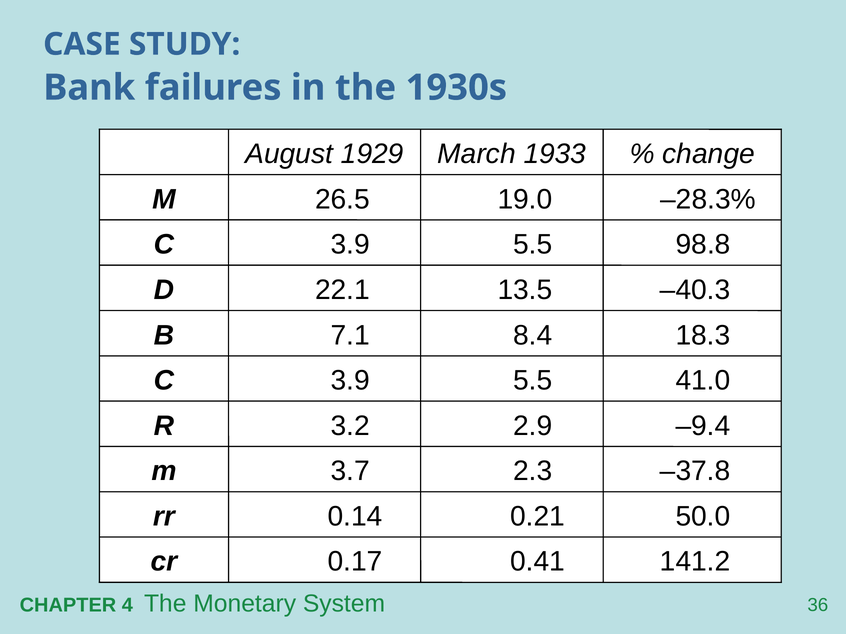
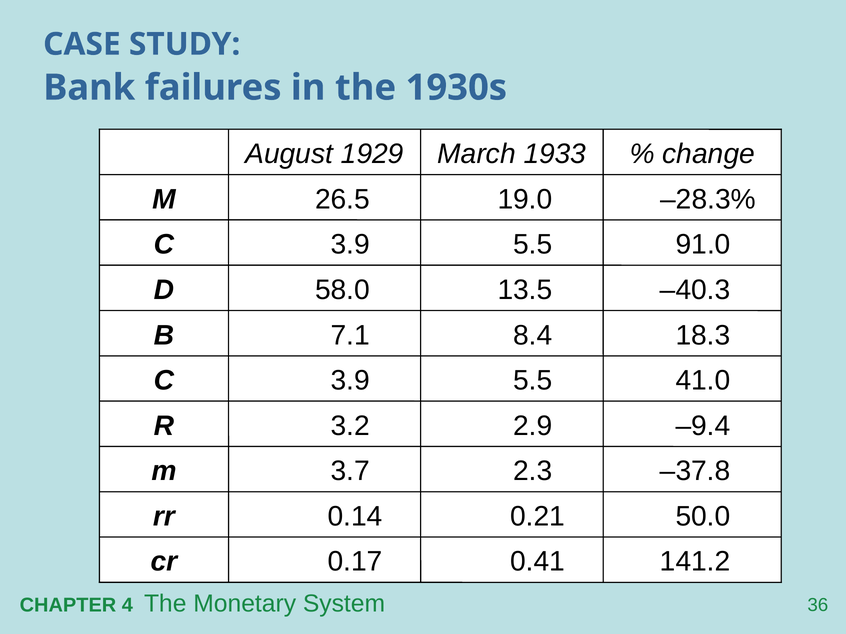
98.8: 98.8 -> 91.0 (703, 245)
22.1: 22.1 -> 58.0 (342, 290)
